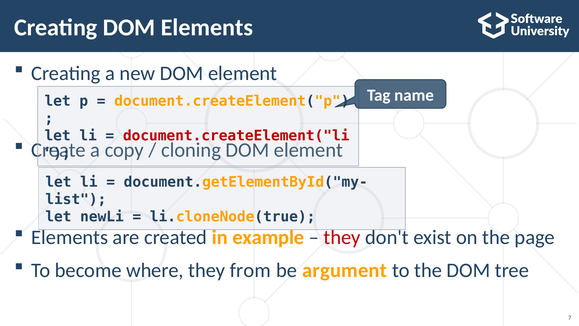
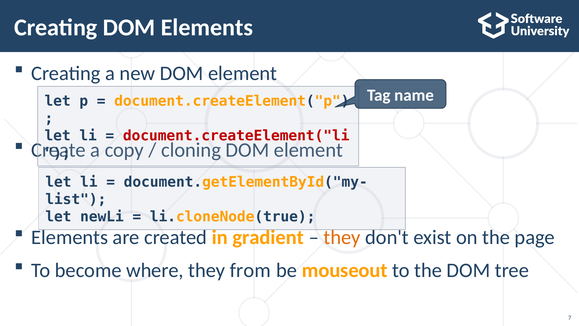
example: example -> gradient (268, 237)
they colour: red -> orange (342, 237)
argument: argument -> mouseout (345, 270)
